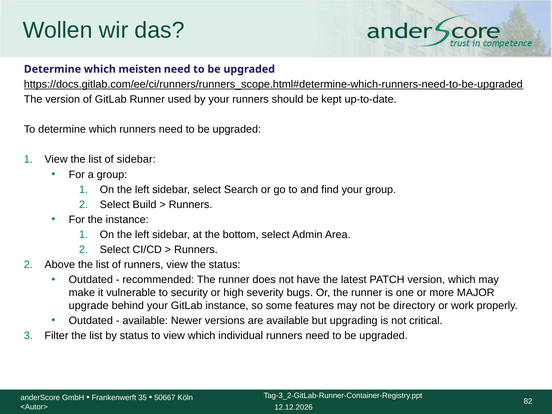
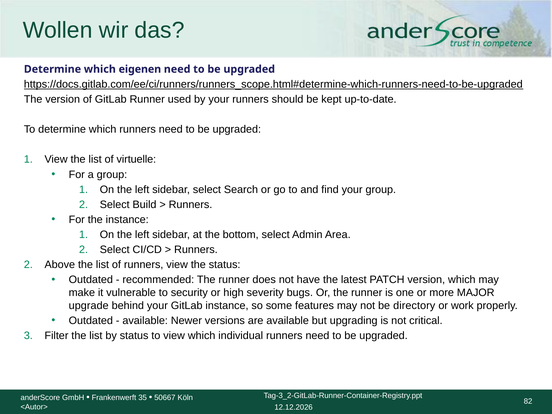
meisten: meisten -> eigenen (140, 69)
of sidebar: sidebar -> virtuelle (136, 159)
